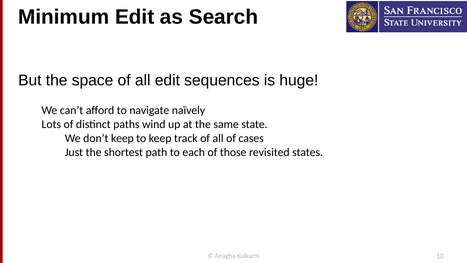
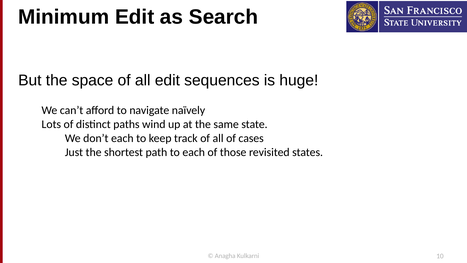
don’t keep: keep -> each (122, 138)
